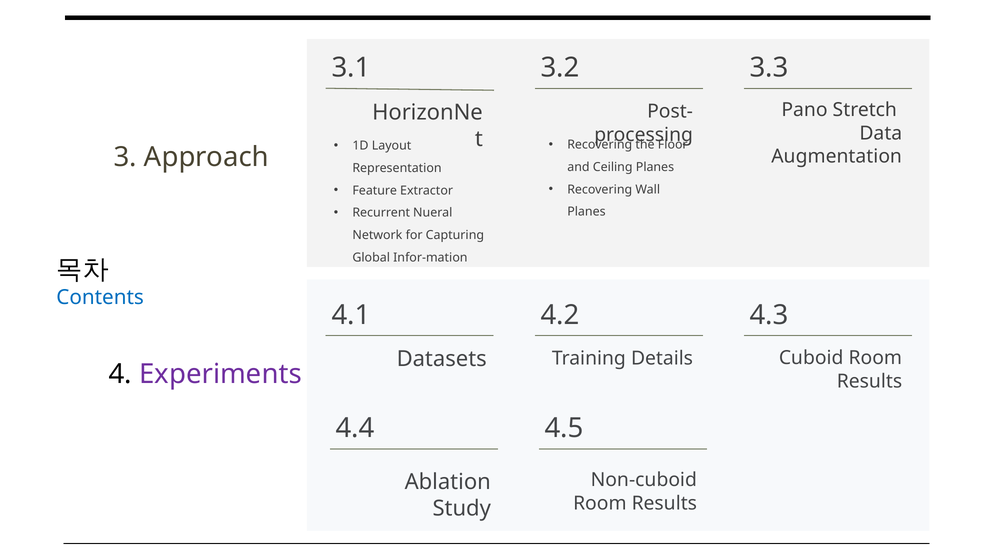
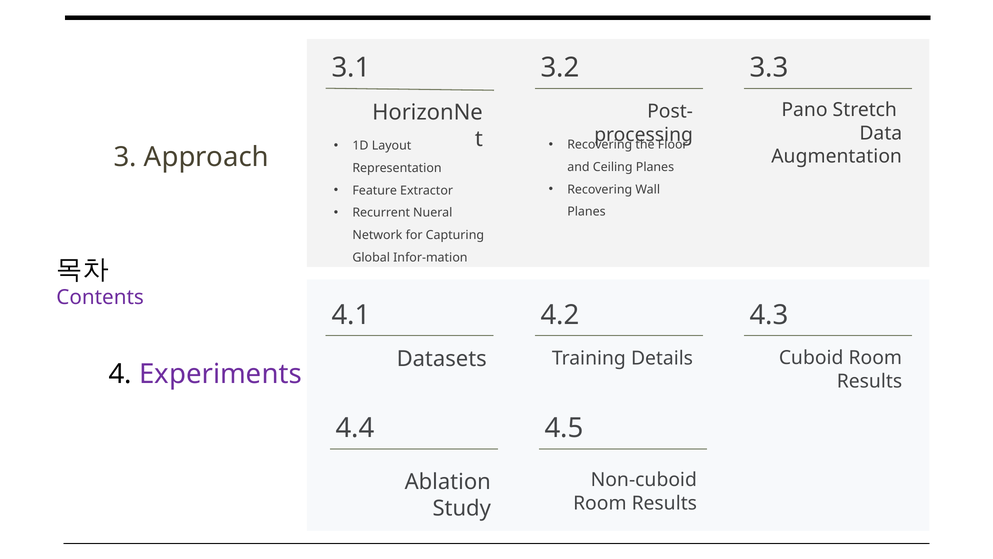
Contents colour: blue -> purple (100, 297)
